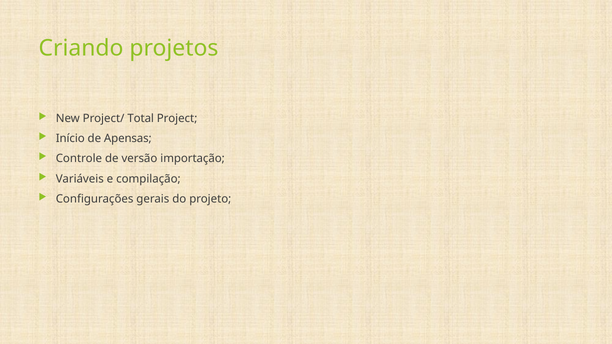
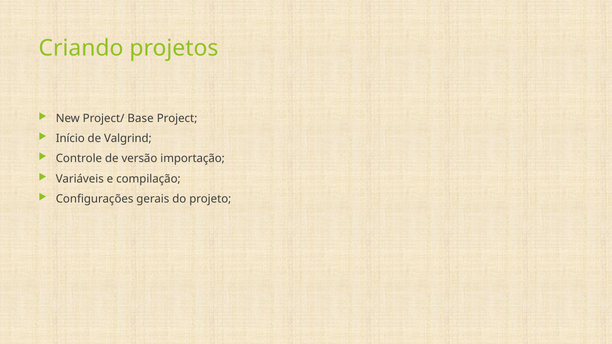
Total: Total -> Base (141, 118)
Apensas: Apensas -> Valgrind (128, 139)
